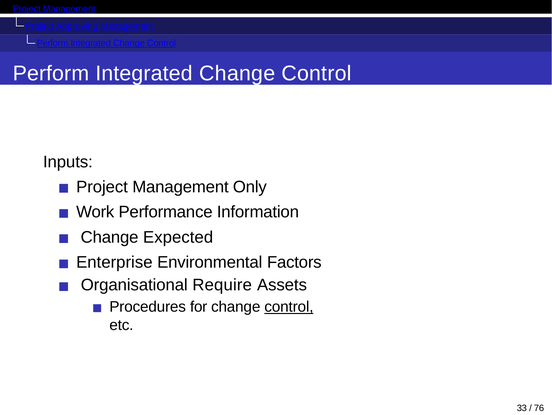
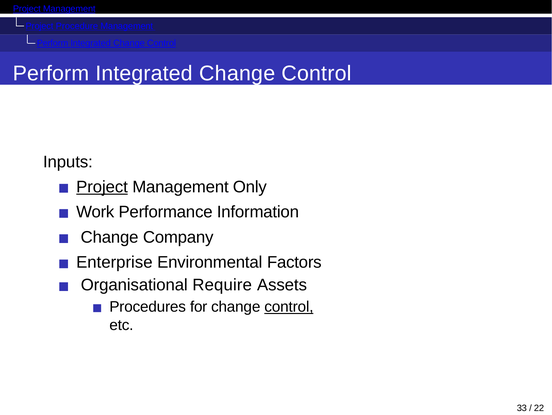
Approving: Approving -> Procedure (77, 26)
Project underline: none -> present (102, 187)
Expected: Expected -> Company (178, 237)
76: 76 -> 22 (539, 408)
